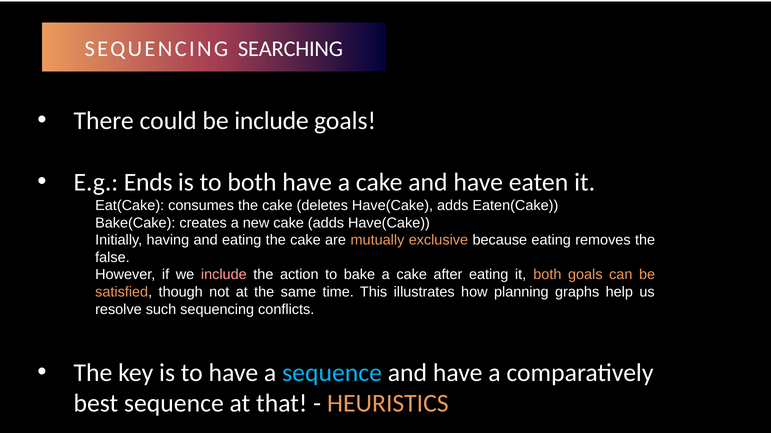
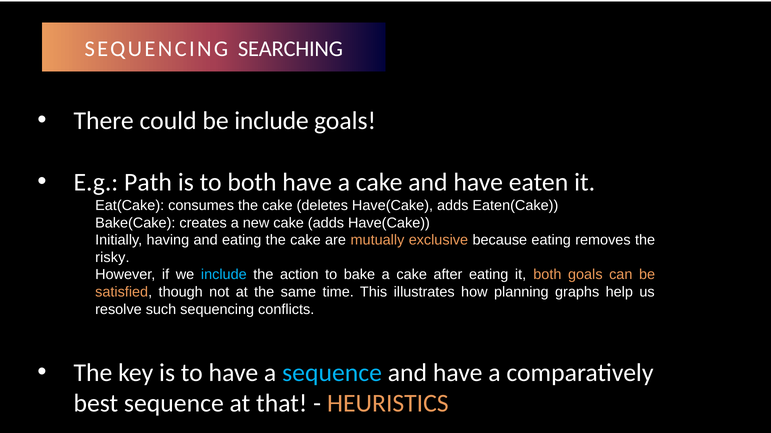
Ends: Ends -> Path (148, 182)
false: false -> risky (112, 258)
include colour: pink -> light blue (224, 275)
